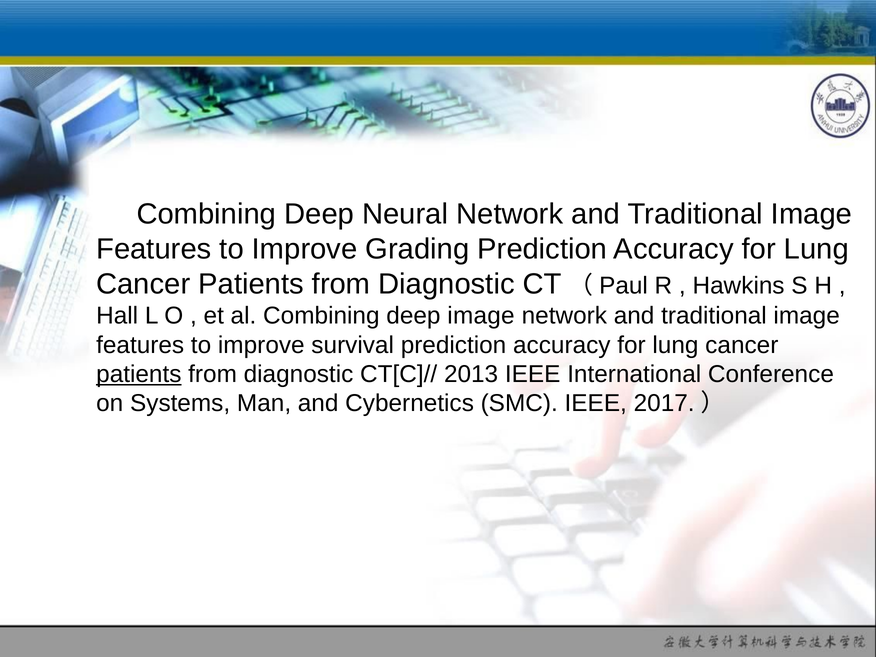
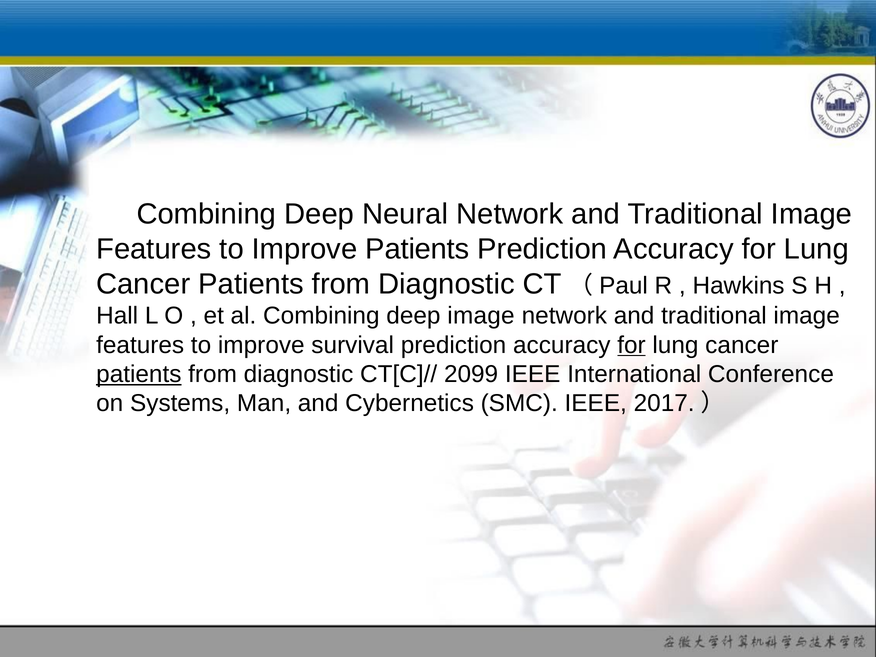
Improve Grading: Grading -> Patients (417, 249)
for underline: none -> present (632, 345)
2013: 2013 -> 2099 (471, 374)
